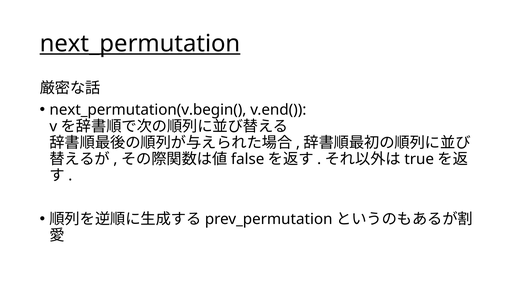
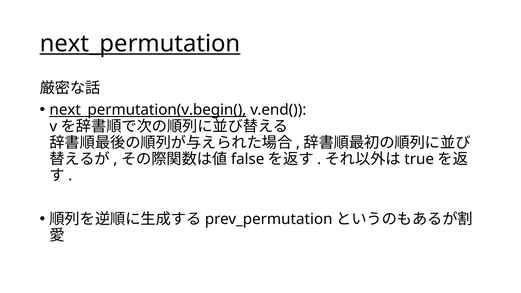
next_permutation(v.begin( underline: none -> present (148, 110)
